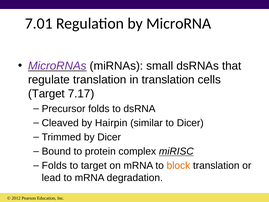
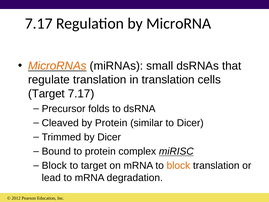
7.01: 7.01 -> 7.17 (39, 23)
MicroRNAs colour: purple -> orange (57, 66)
by Hairpin: Hairpin -> Protein (111, 123)
Folds: Folds -> Block (54, 165)
